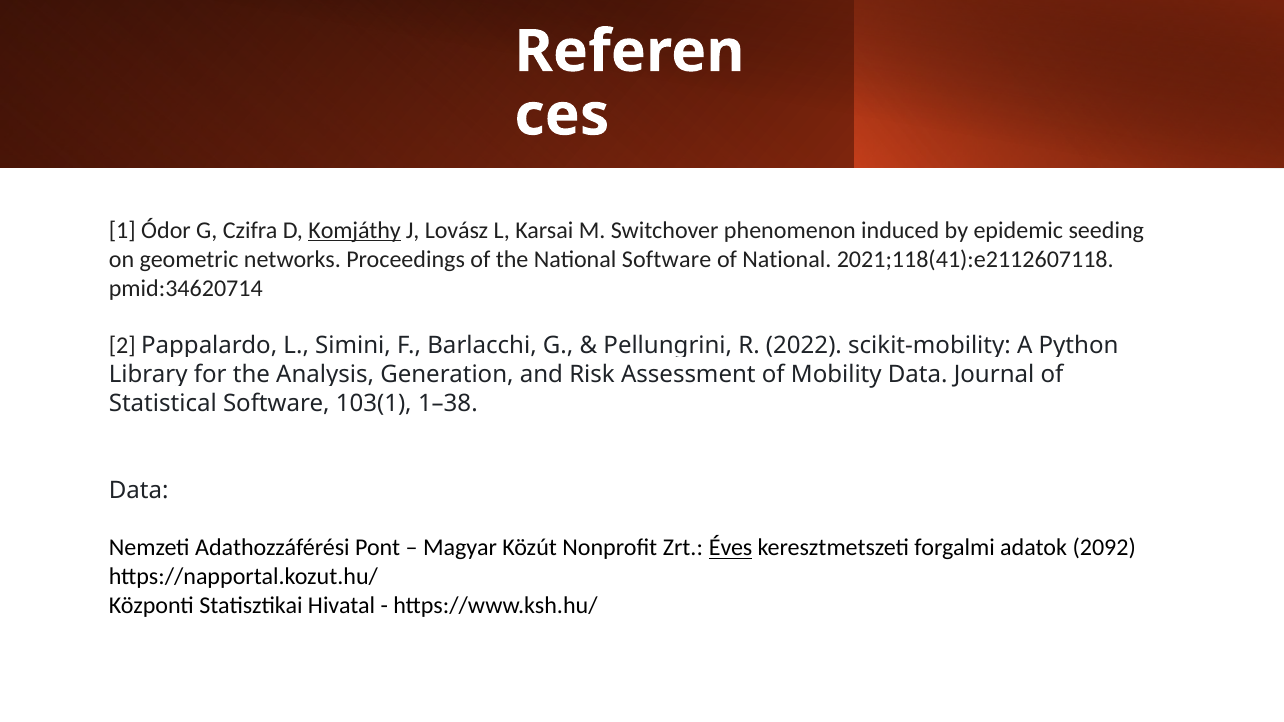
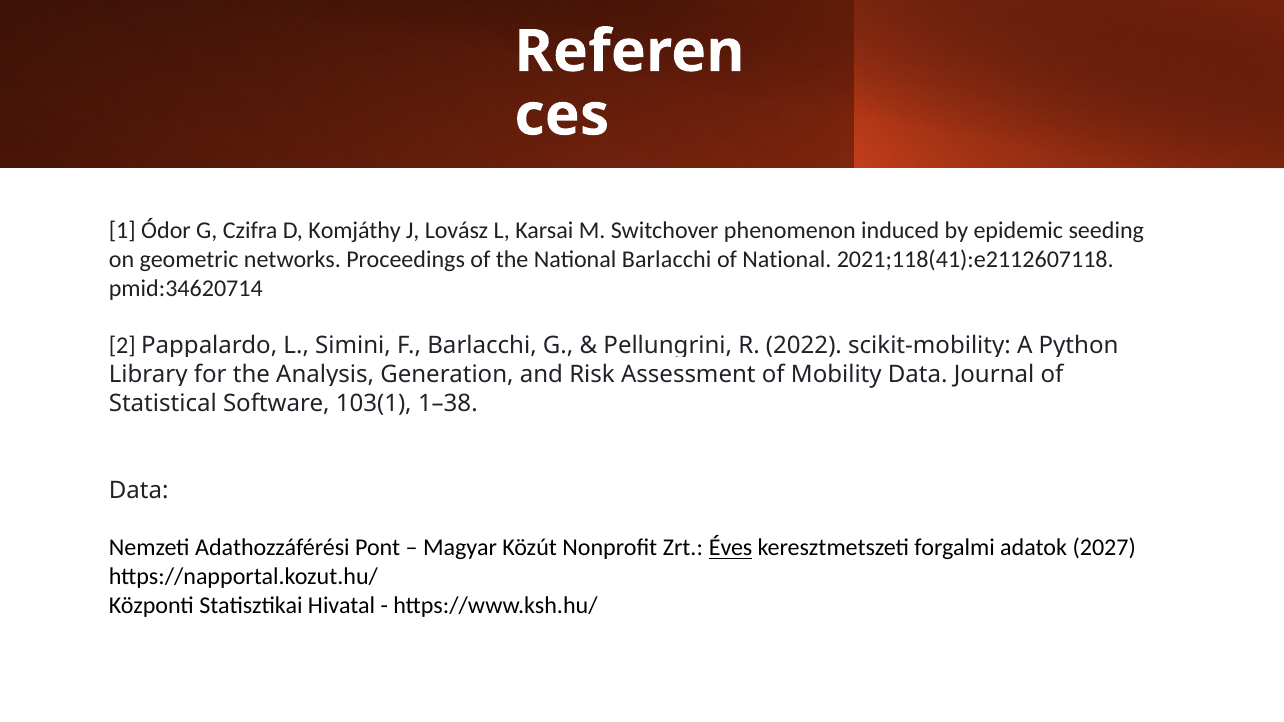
Komjáthy underline: present -> none (355, 230)
National Software: Software -> Barlacchi (667, 259)
2092: 2092 -> 2027 (1104, 548)
